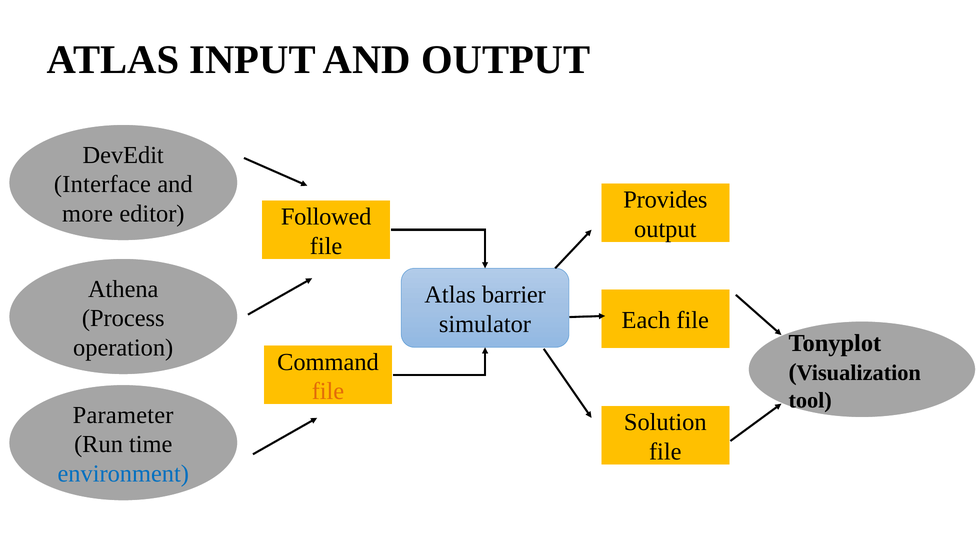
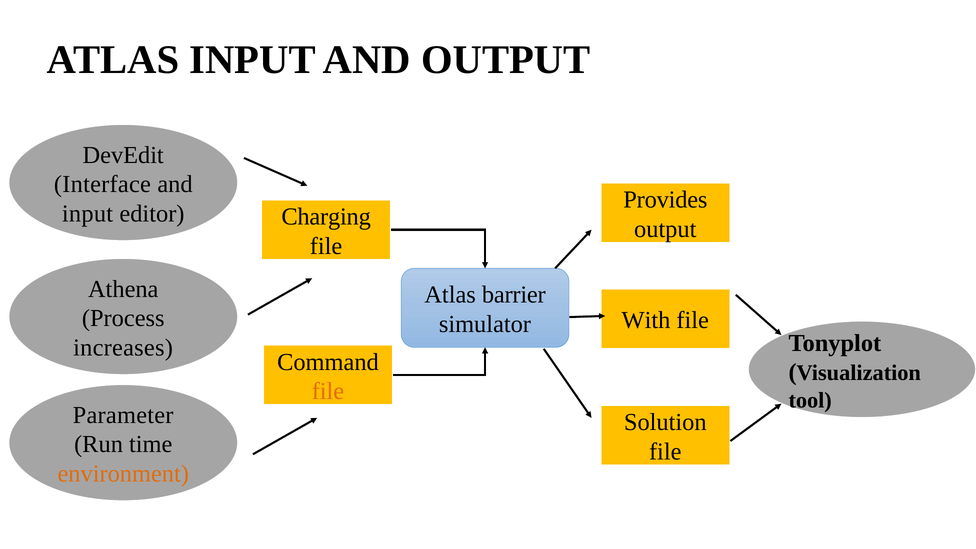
more: more -> input (88, 214)
Followed: Followed -> Charging (326, 217)
Each: Each -> With (646, 320)
operation: operation -> increases (123, 348)
environment colour: blue -> orange (123, 474)
